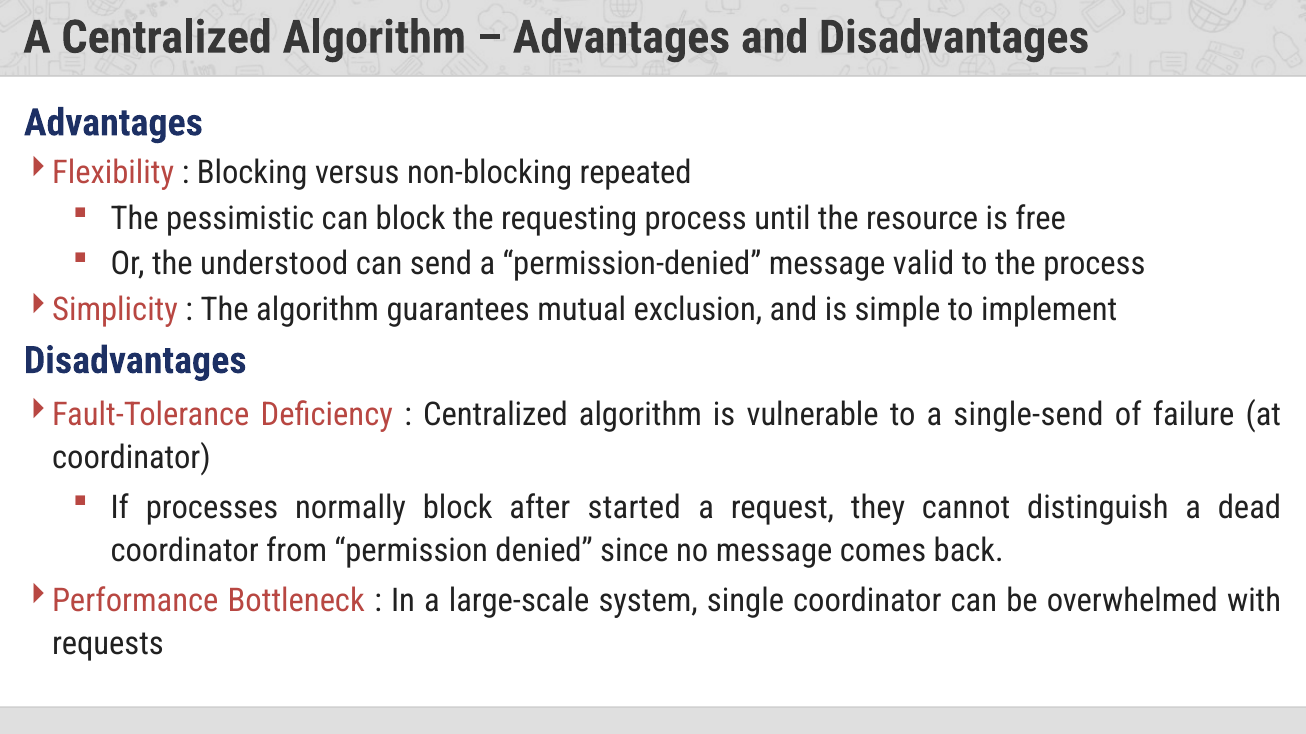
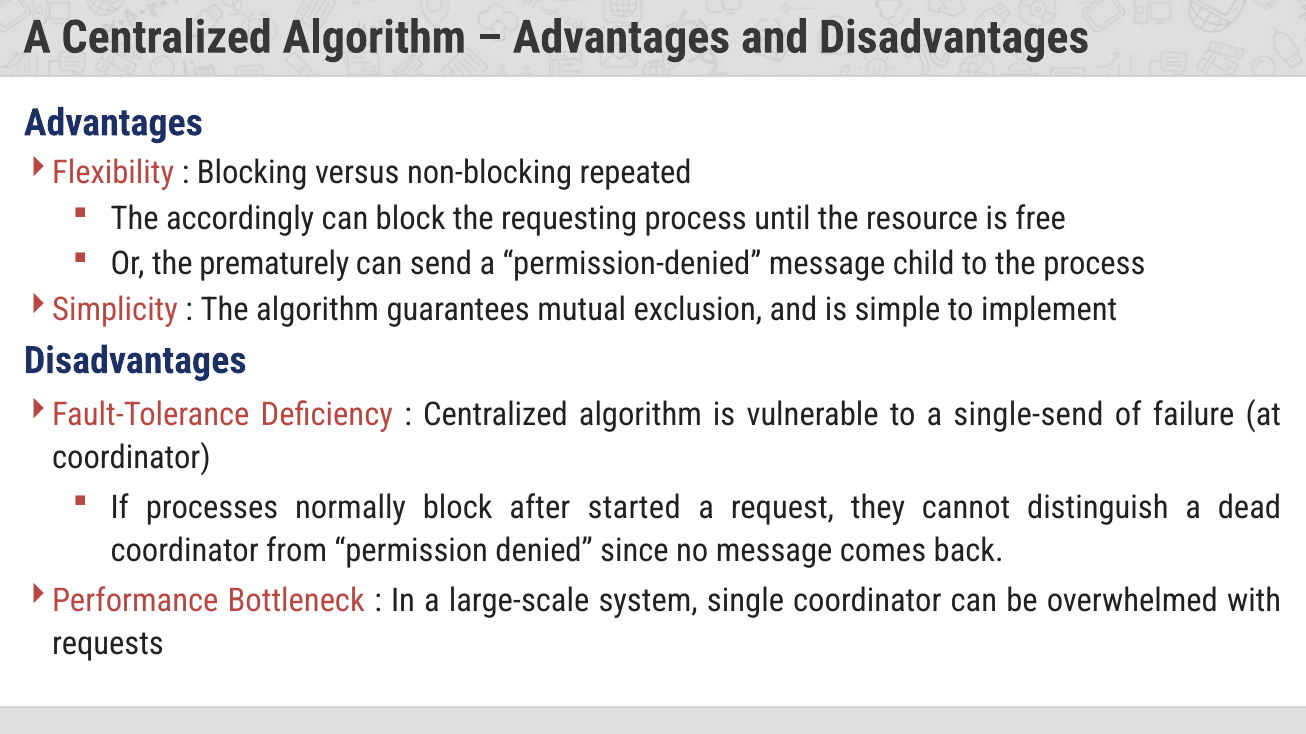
pessimistic: pessimistic -> accordingly (240, 219)
understood: understood -> prematurely (274, 264)
valid: valid -> child (924, 264)
